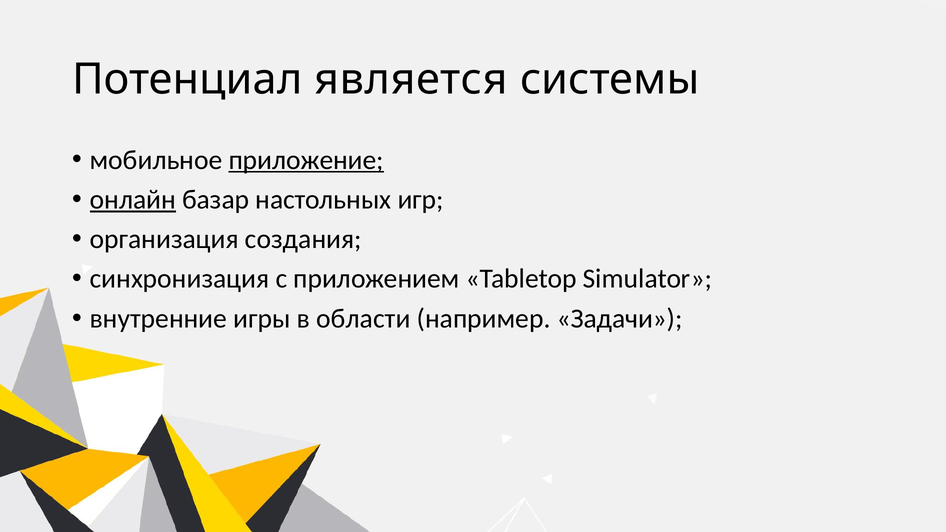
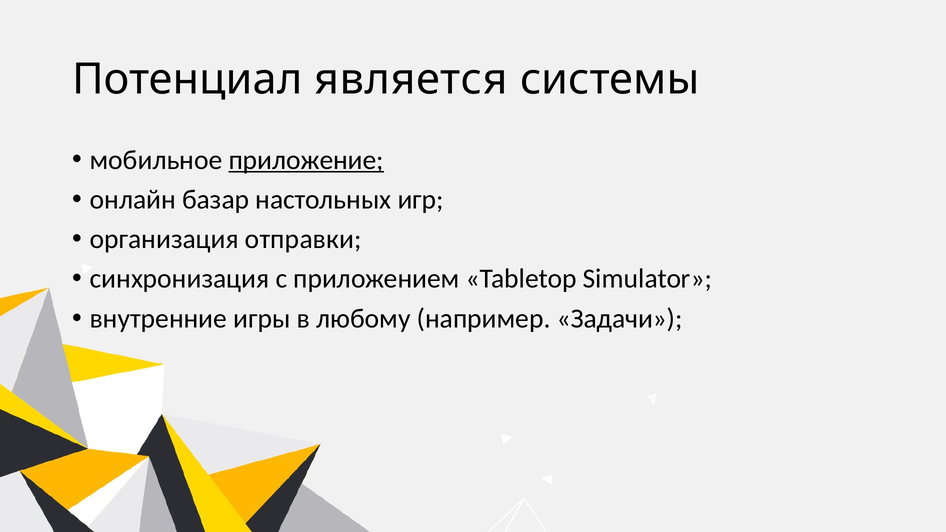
онлайн underline: present -> none (133, 200)
создания: создания -> отправки (303, 239)
области: области -> любому (363, 319)
